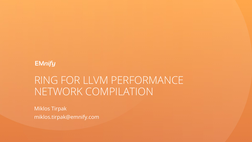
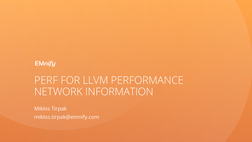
RING: RING -> PERF (46, 80)
COMPILATION: COMPILATION -> INFORMATION (119, 92)
